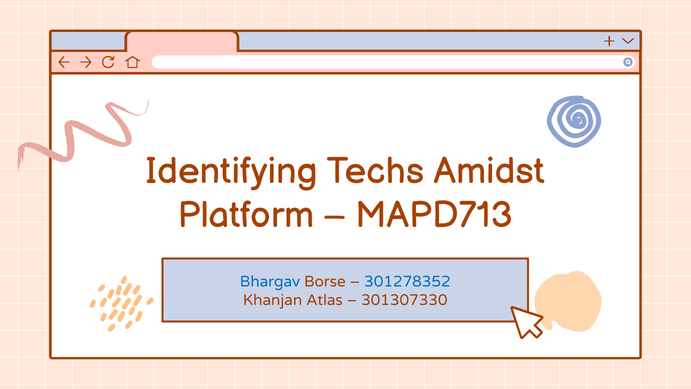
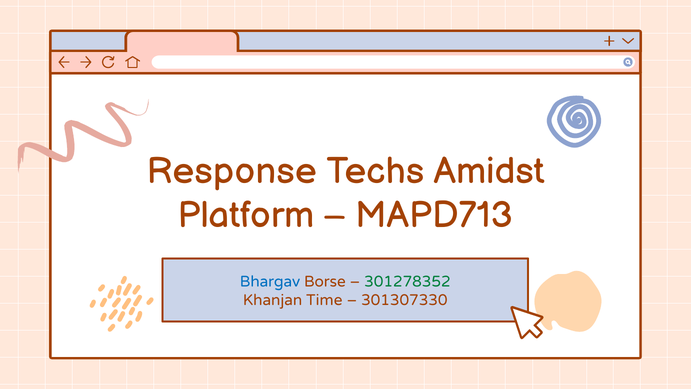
Identifying: Identifying -> Response (232, 171)
301278352 colour: blue -> green (407, 282)
Atlas: Atlas -> Time (324, 300)
